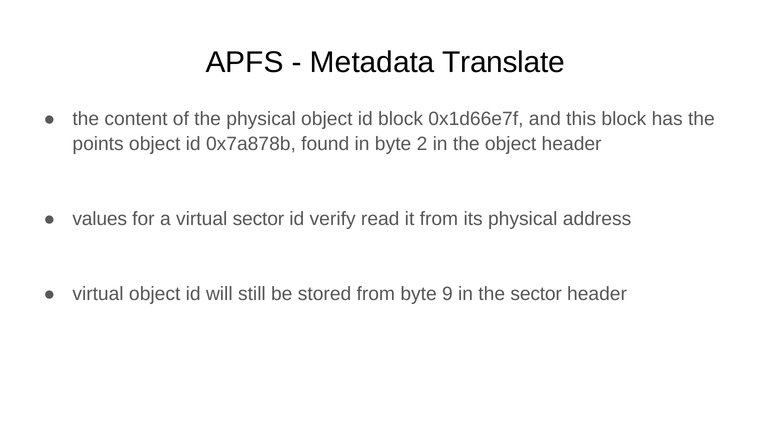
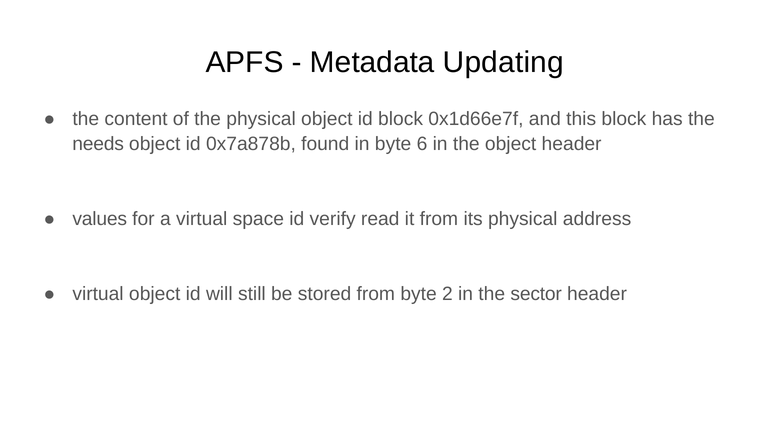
Translate: Translate -> Updating (503, 62)
points: points -> needs (98, 144)
2: 2 -> 6 (422, 144)
virtual sector: sector -> space (258, 219)
9: 9 -> 2 (447, 294)
